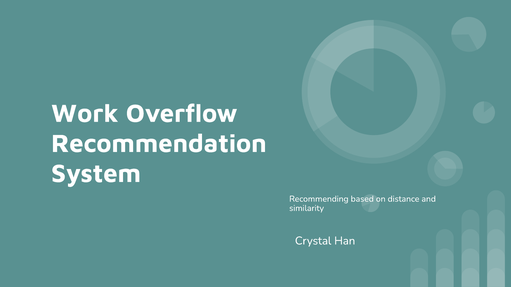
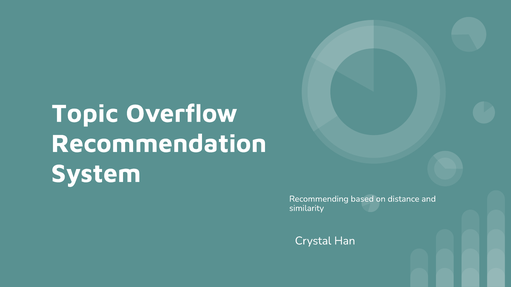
Work: Work -> Topic (85, 114)
